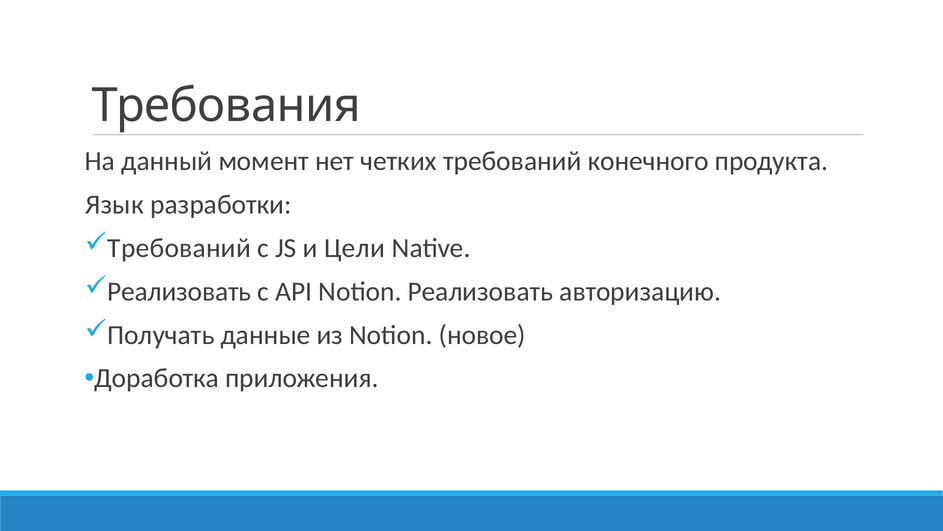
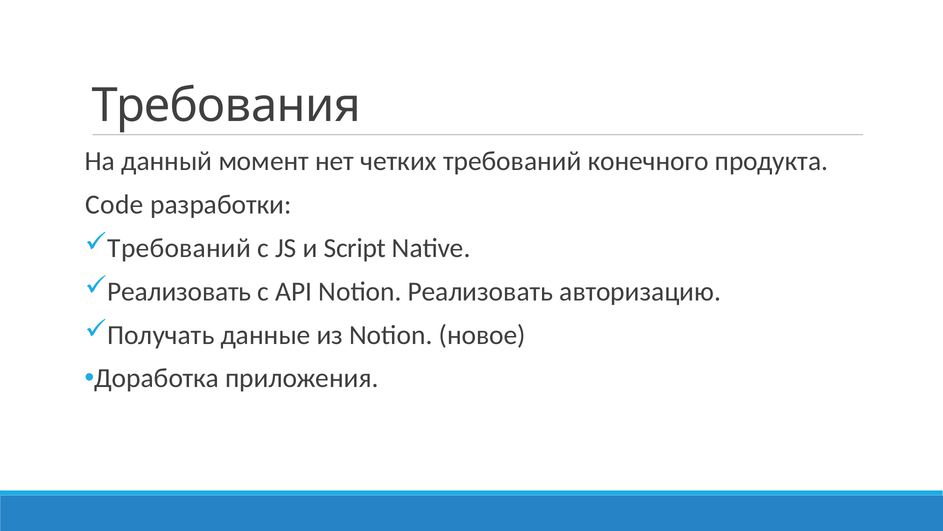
Язык: Язык -> Code (114, 204)
Цели: Цели -> Script (355, 248)
